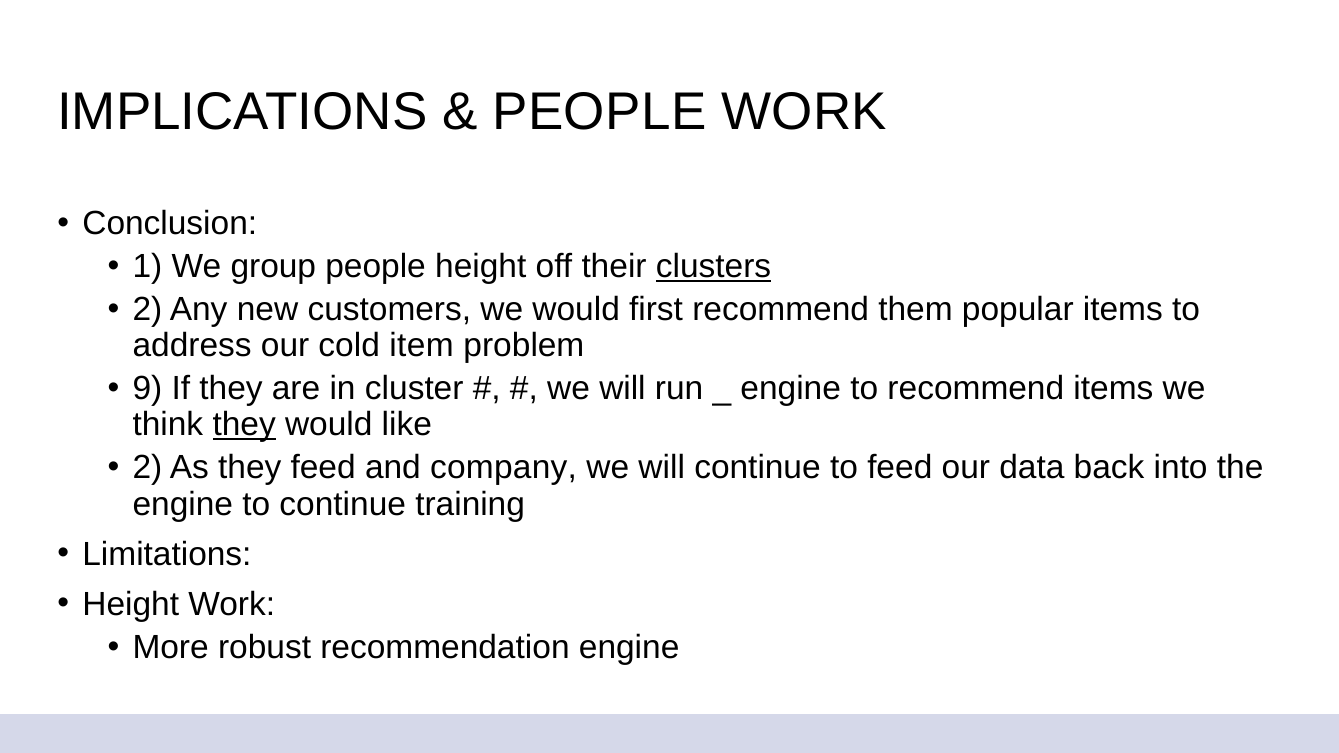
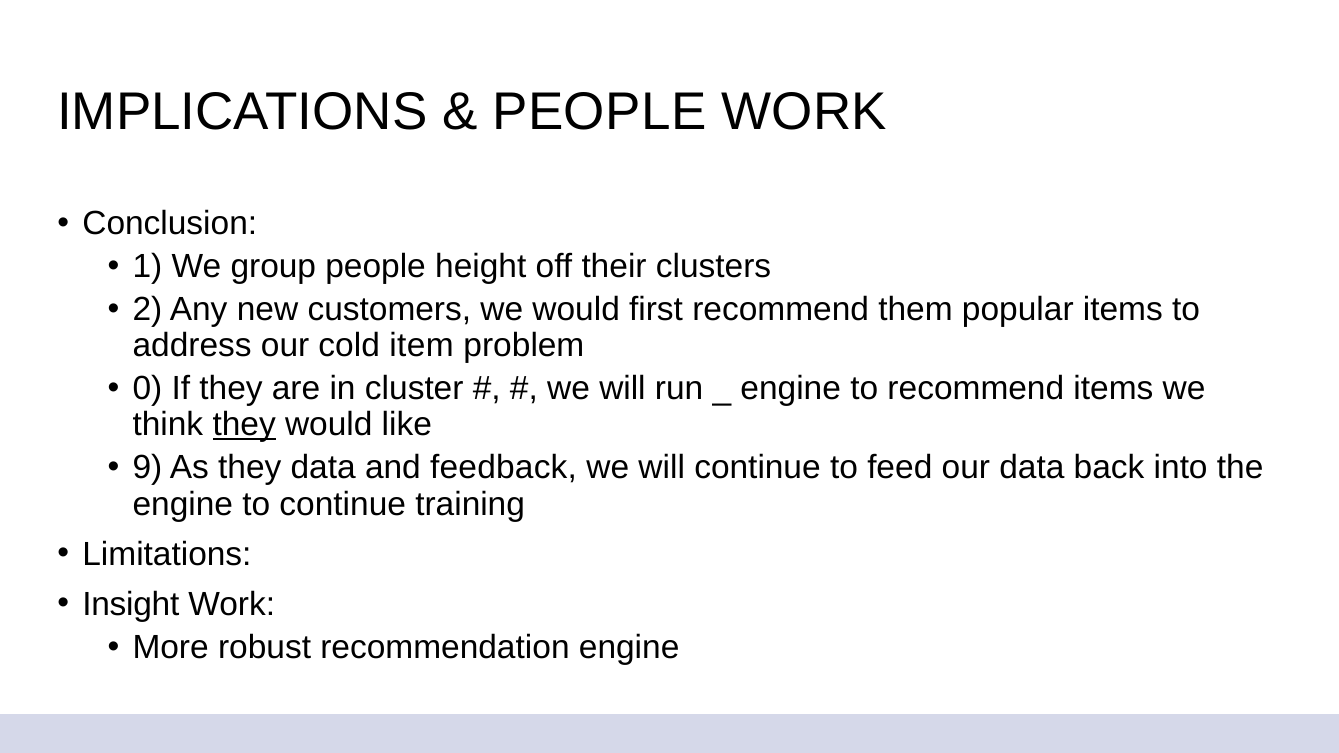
clusters underline: present -> none (714, 266)
9: 9 -> 0 (147, 389)
2: 2 -> 9 (147, 468)
they feed: feed -> data (323, 468)
company: company -> feedback (504, 468)
Height: Height -> Insight (131, 604)
